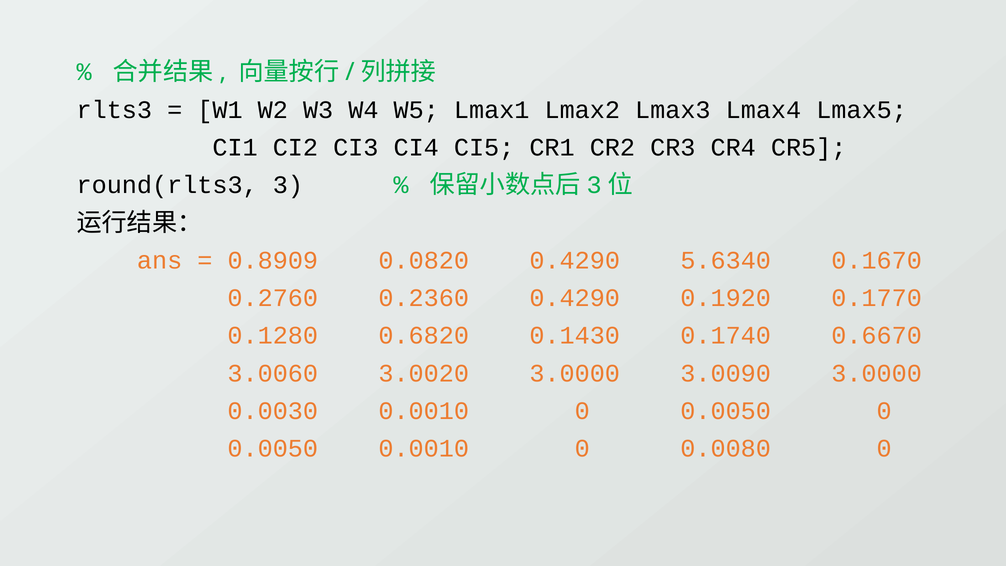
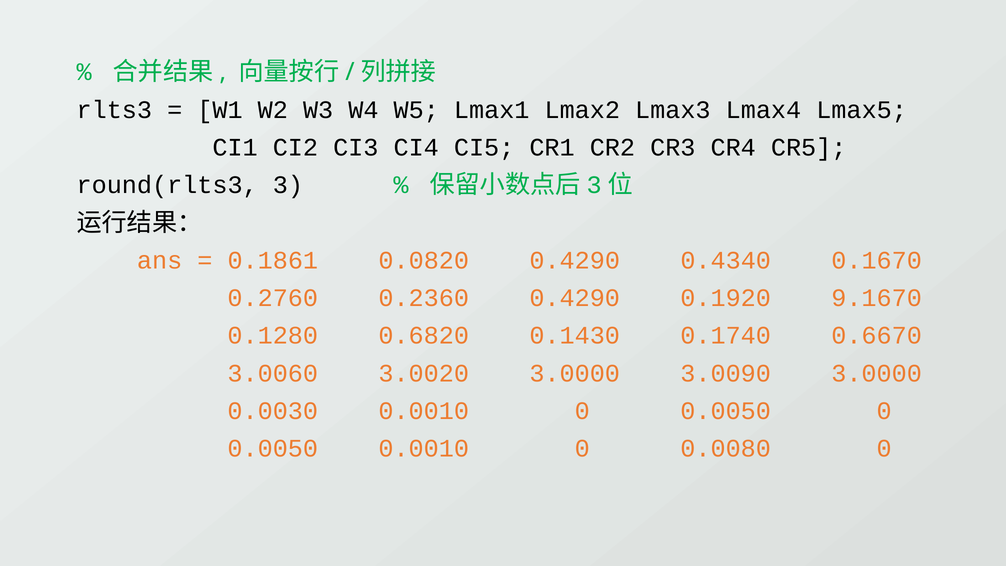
0.8909: 0.8909 -> 0.1861 (273, 260)
5.6340: 5.6340 -> 0.4340 (726, 260)
0.1770: 0.1770 -> 9.1670 (877, 298)
